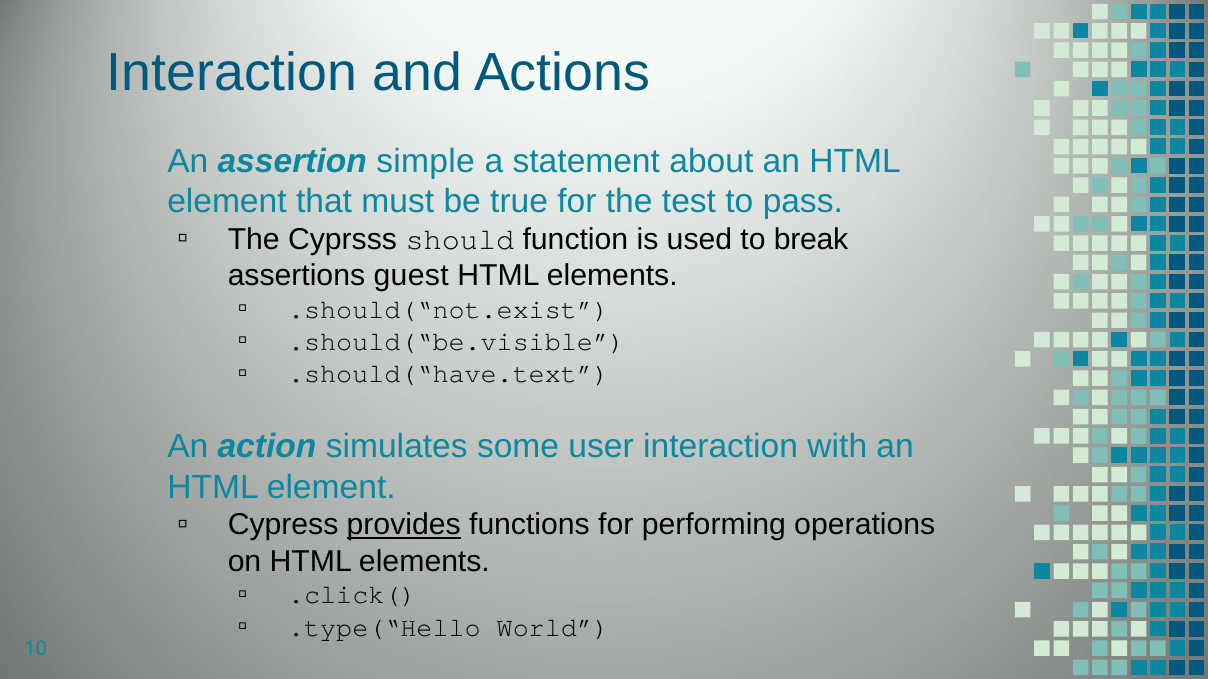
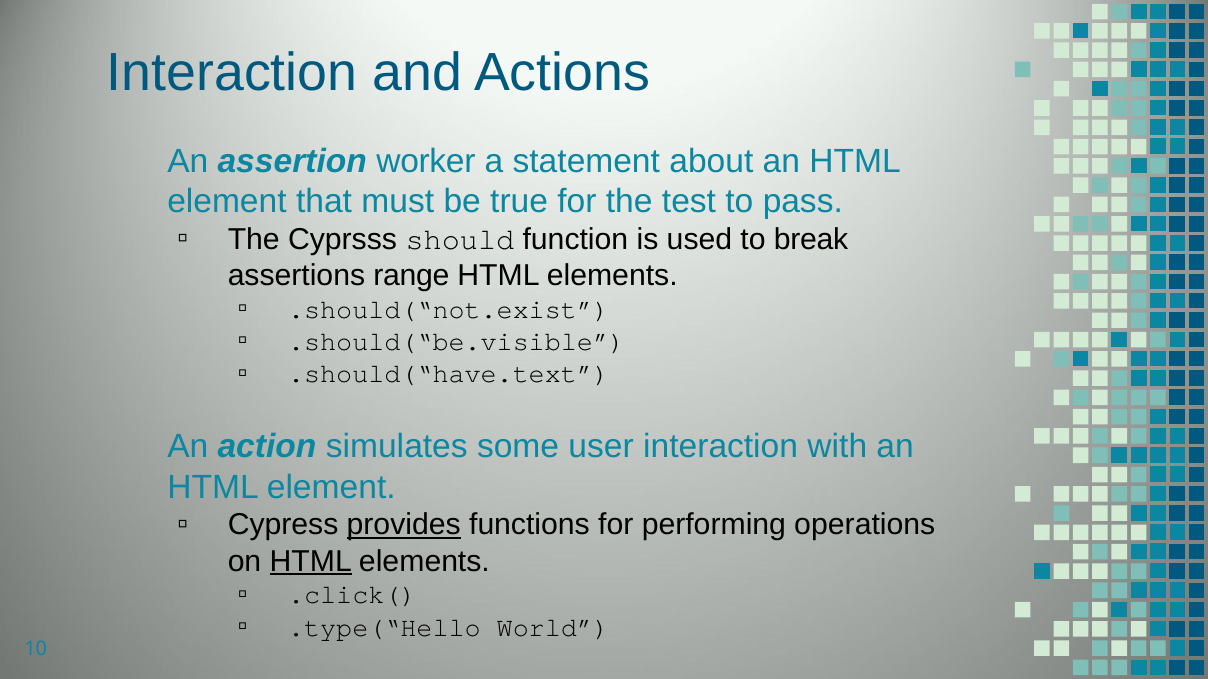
simple: simple -> worker (426, 161)
guest: guest -> range (411, 276)
HTML underline: none -> present (311, 562)
